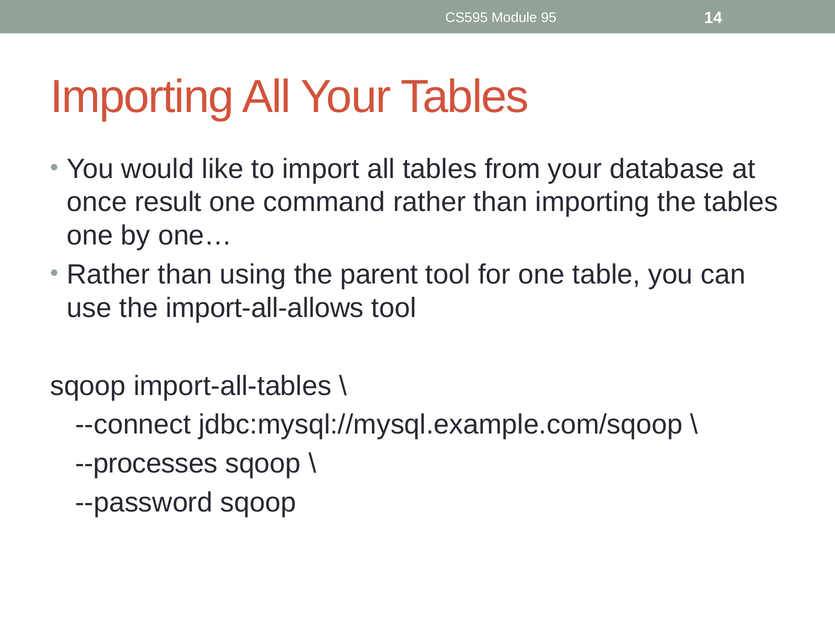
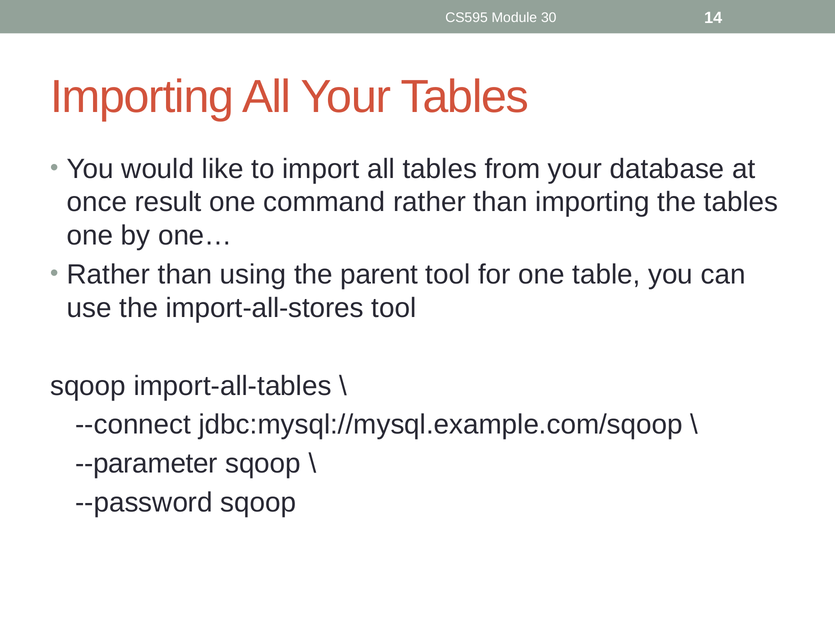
95: 95 -> 30 (549, 18)
import-all-allows: import-all-allows -> import-all-stores (265, 308)
--processes: --processes -> --parameter (146, 464)
